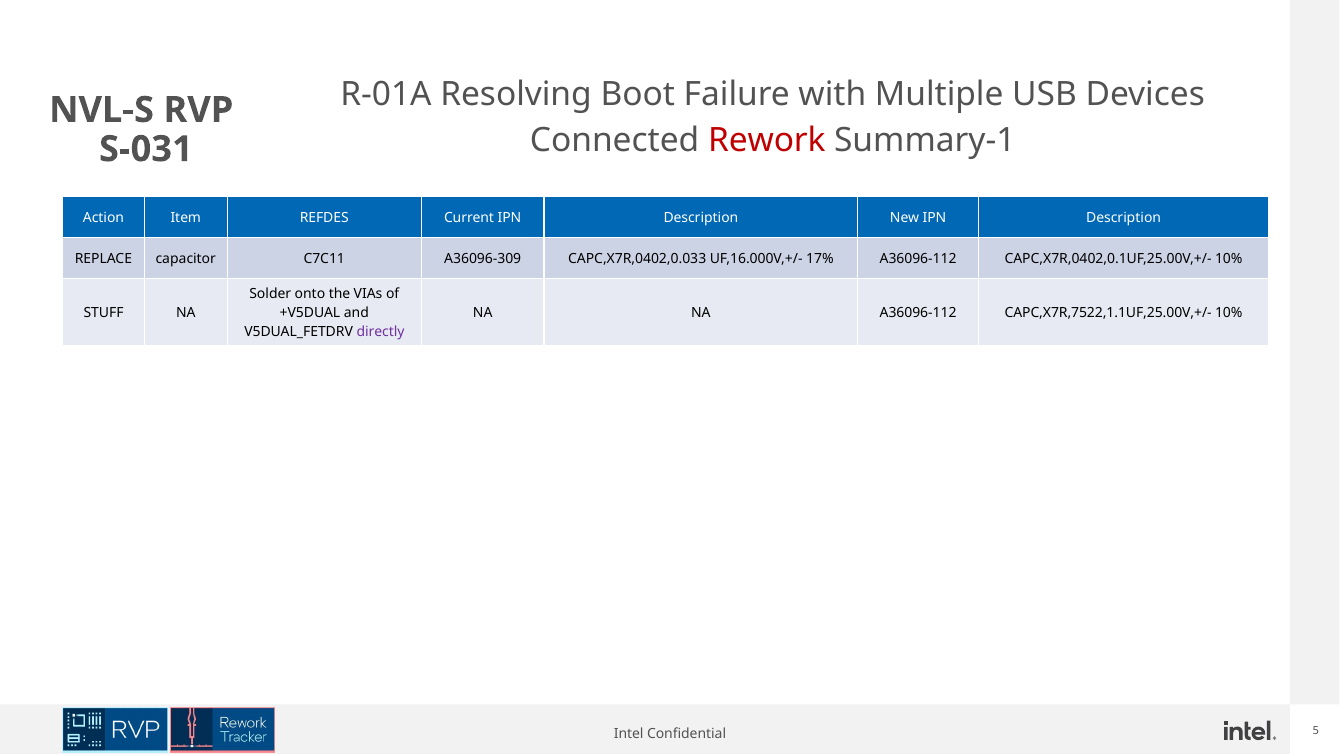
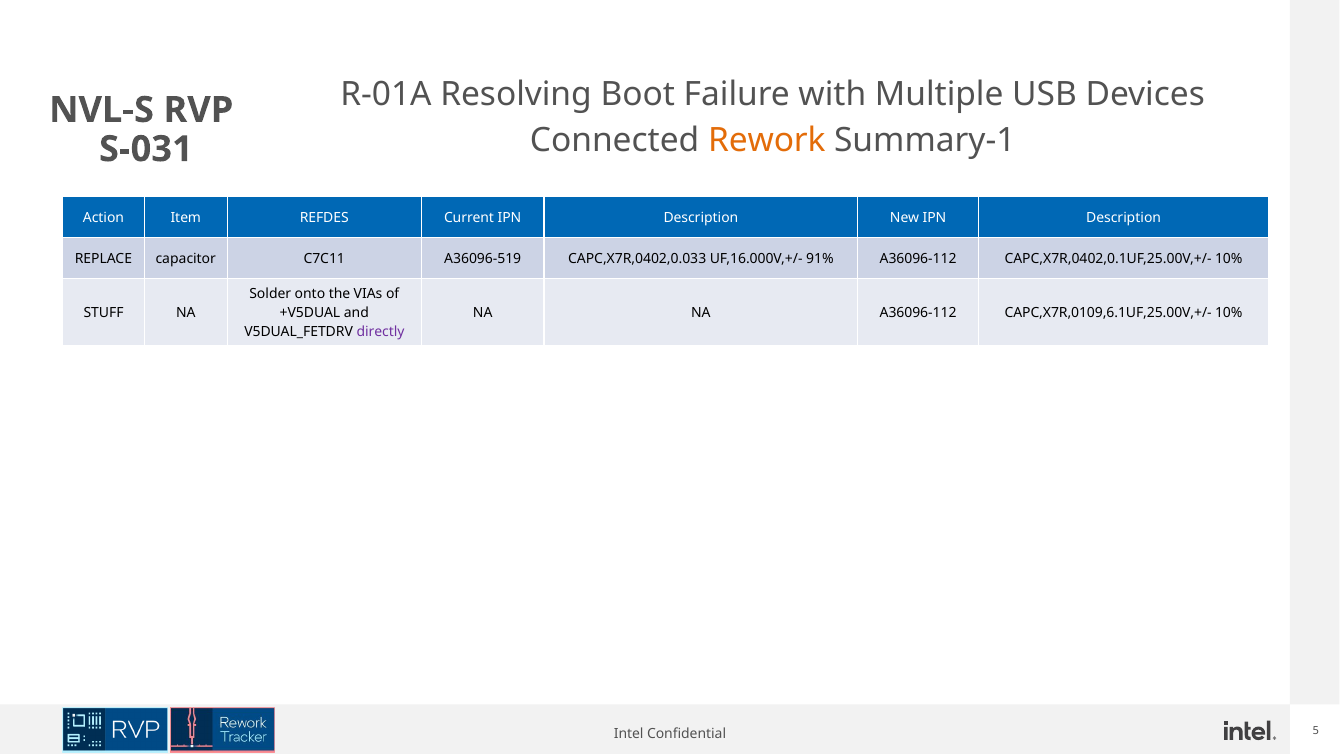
Rework colour: red -> orange (767, 140)
A36096-309: A36096-309 -> A36096-519 (483, 259)
17%: 17% -> 91% (820, 259)
CAPC,X7R,7522,1.1UF,25.00V,+/-: CAPC,X7R,7522,1.1UF,25.00V,+/- -> CAPC,X7R,0109,6.1UF,25.00V,+/- (1108, 313)
